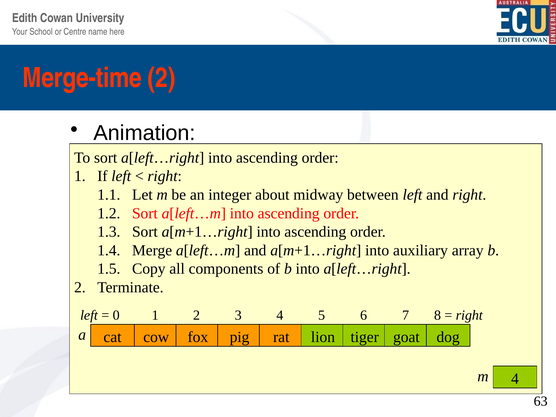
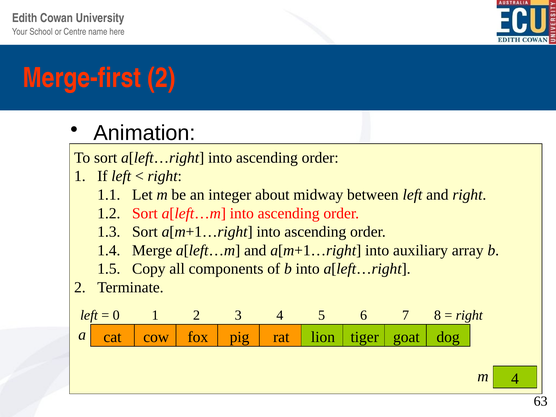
Merge-time: Merge-time -> Merge-first (82, 78)
